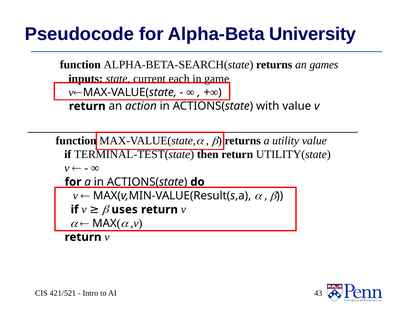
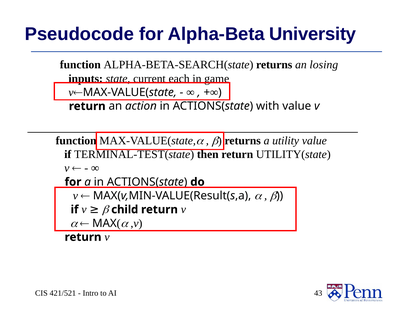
games: games -> losing (324, 65)
uses: uses -> child (125, 209)
